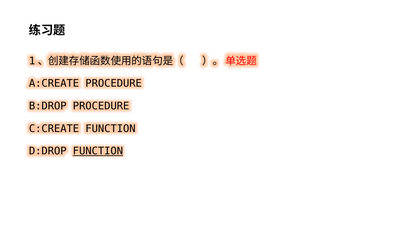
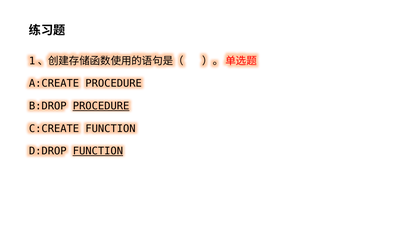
PROCEDURE underline: none -> present (101, 106)
